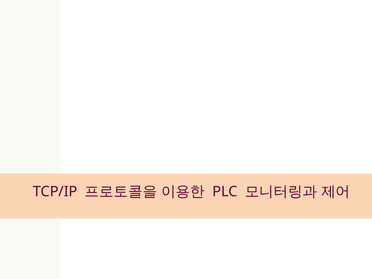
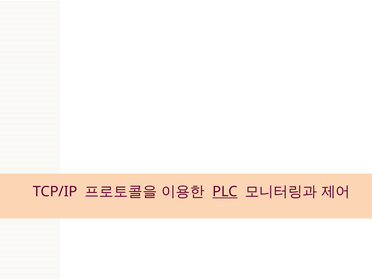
PLC underline: none -> present (225, 192)
